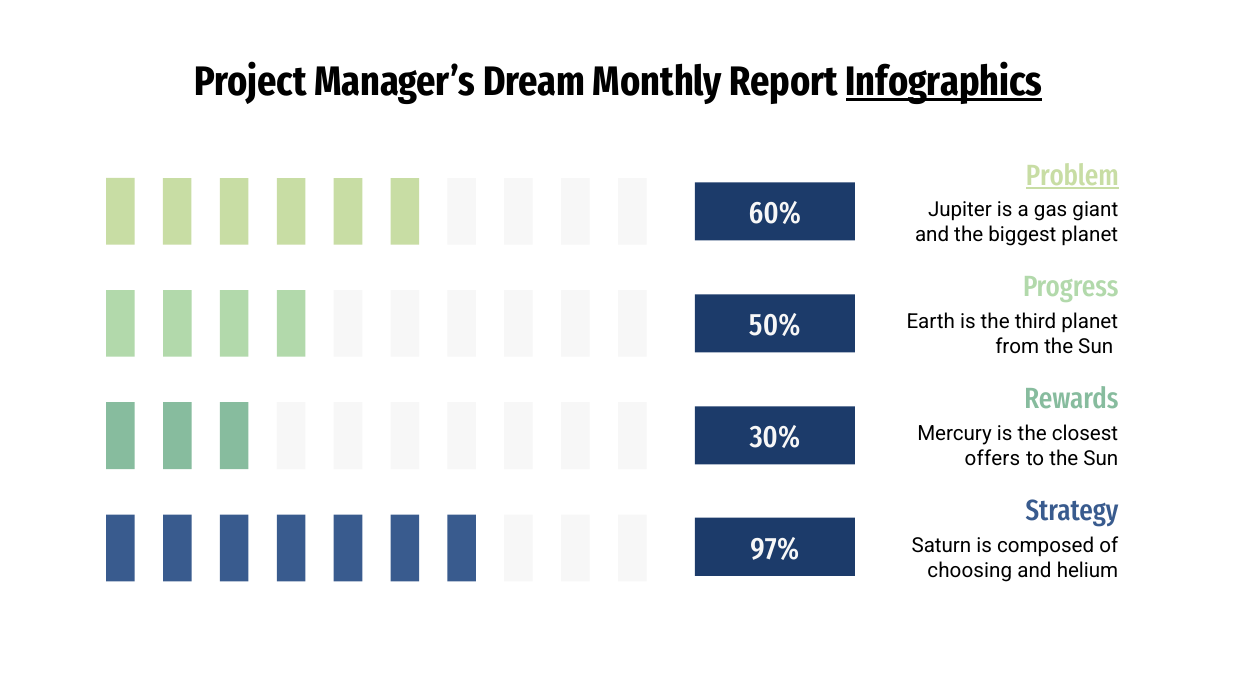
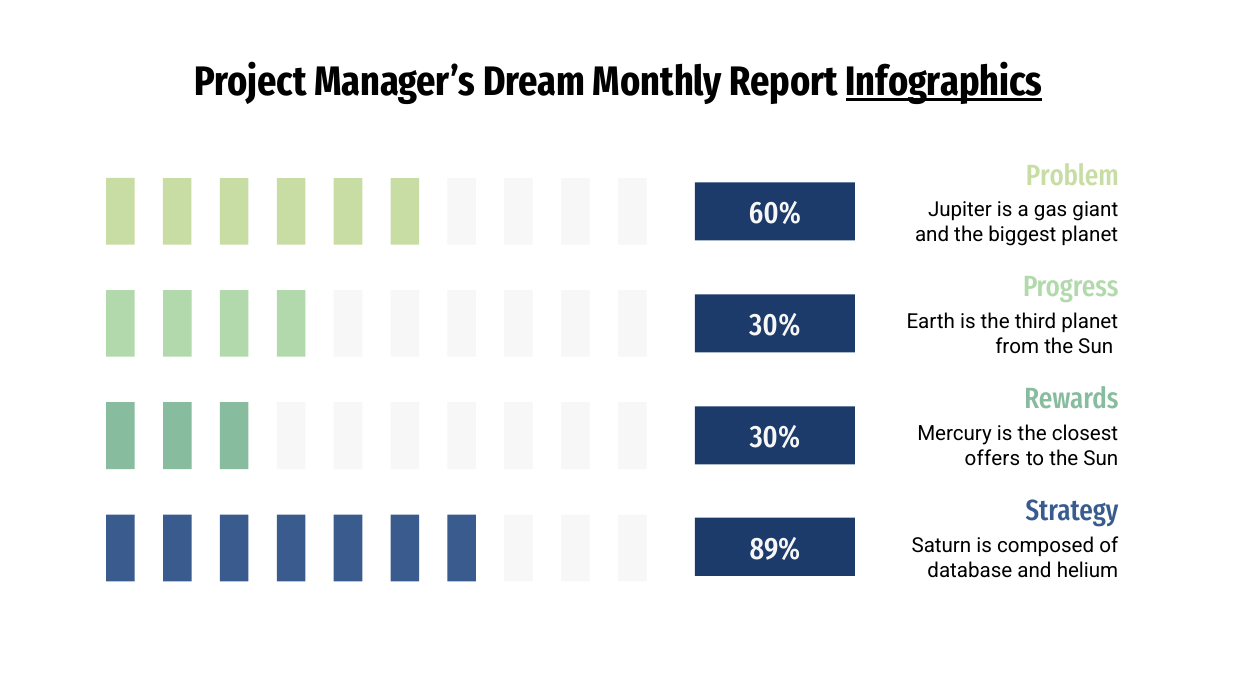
Problem underline: present -> none (1072, 175)
50%: 50% -> 30% (775, 325)
97%: 97% -> 89% (775, 549)
choosing: choosing -> database (970, 570)
